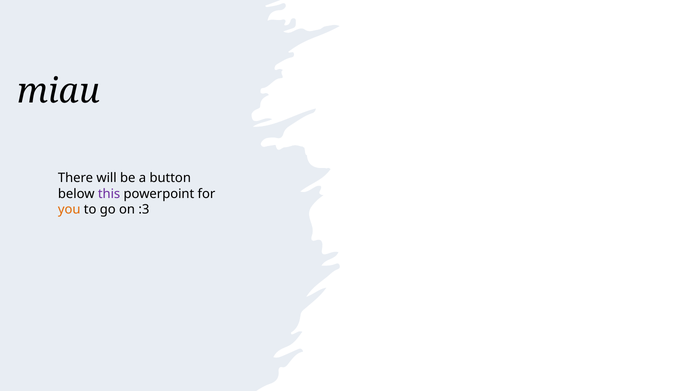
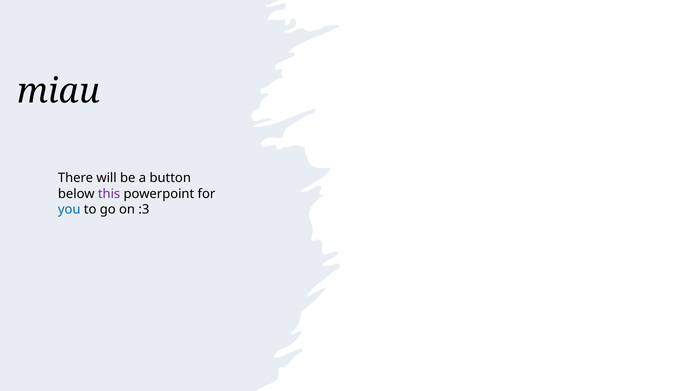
you colour: orange -> blue (69, 209)
